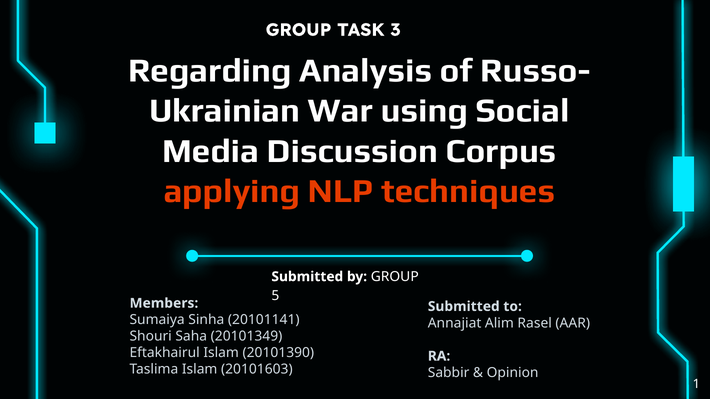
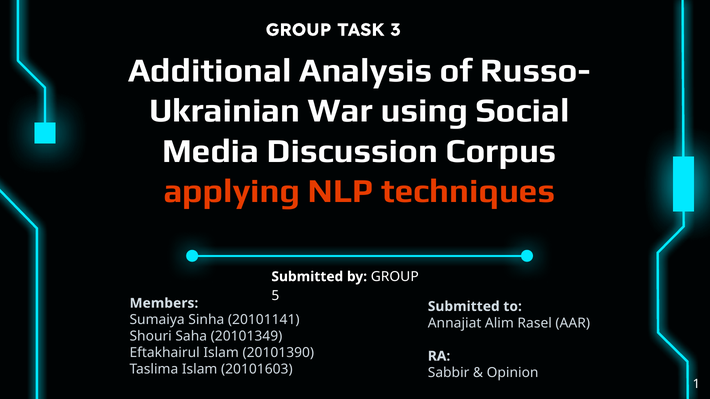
Regarding: Regarding -> Additional (210, 71)
